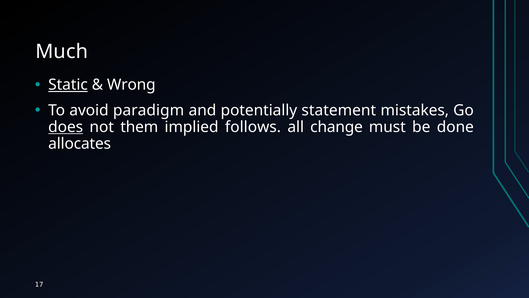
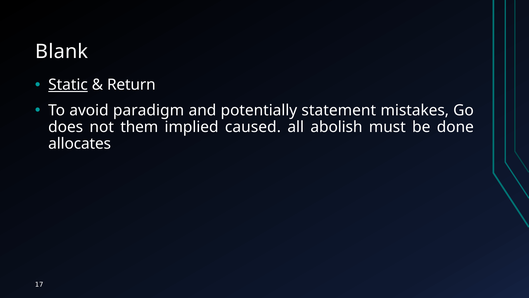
Much: Much -> Blank (62, 52)
Wrong: Wrong -> Return (131, 85)
does underline: present -> none (66, 127)
follows: follows -> caused (253, 127)
change: change -> abolish (336, 127)
